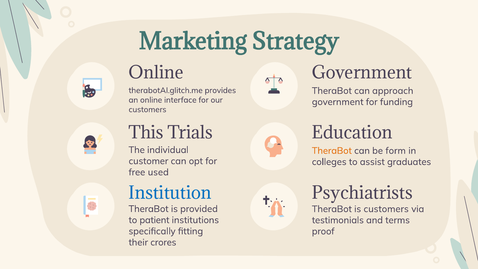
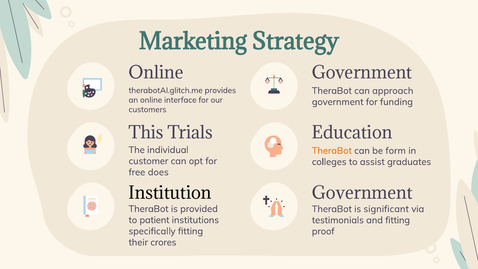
used: used -> does (158, 172)
Institution colour: blue -> black (170, 193)
Psychiatrists: Psychiatrists -> Government (362, 193)
is customers: customers -> significant (386, 209)
and terms: terms -> fitting (398, 220)
